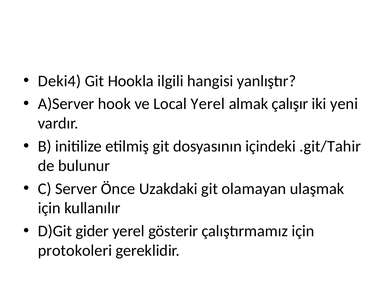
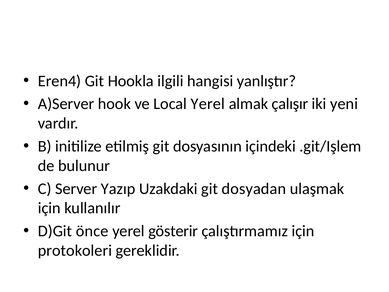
Deki4: Deki4 -> Eren4 (60, 81)
.git/Tahir: .git/Tahir -> .git/Işlem (330, 146)
Önce: Önce -> Yazıp (118, 189)
olamayan: olamayan -> dosyadan (254, 189)
gider: gider -> önce (92, 231)
